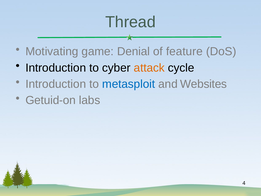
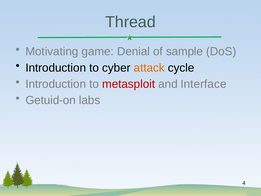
feature: feature -> sample (184, 51)
metasploit colour: blue -> red (129, 84)
Websites: Websites -> Interface (203, 84)
